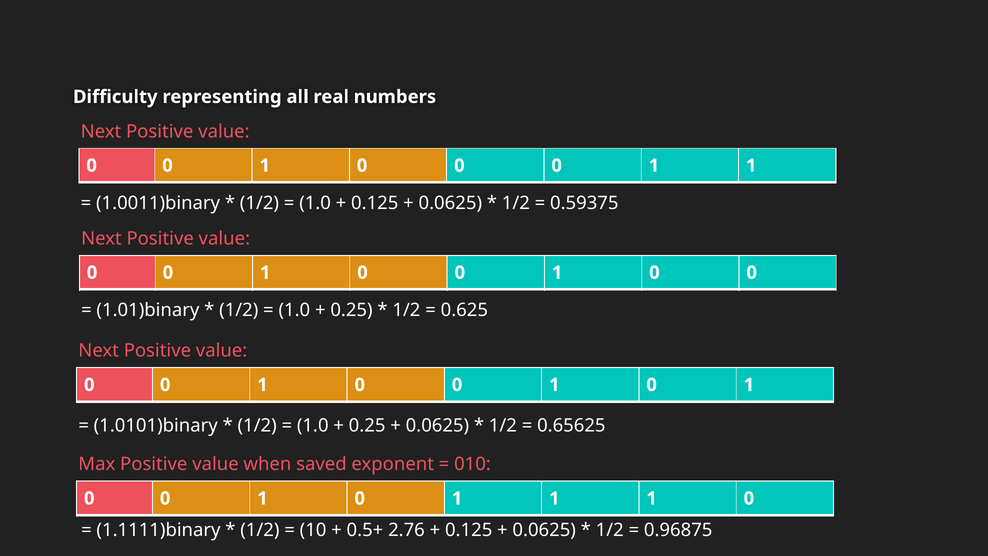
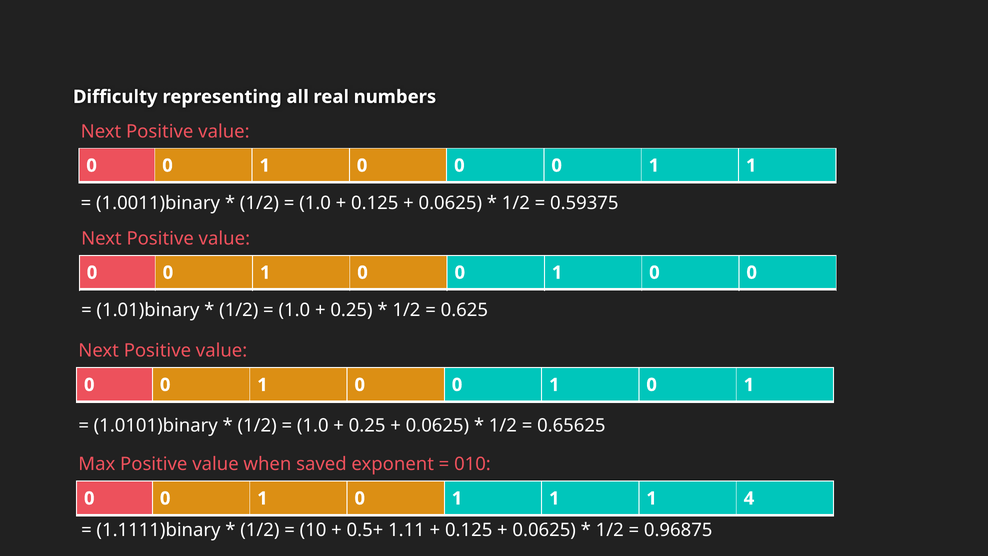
1 1 0: 0 -> 4 (749, 498)
2.76: 2.76 -> 1.11 (406, 530)
